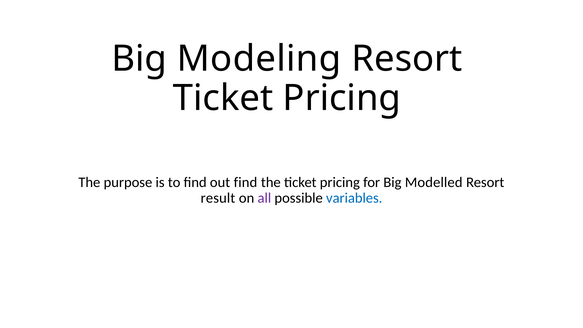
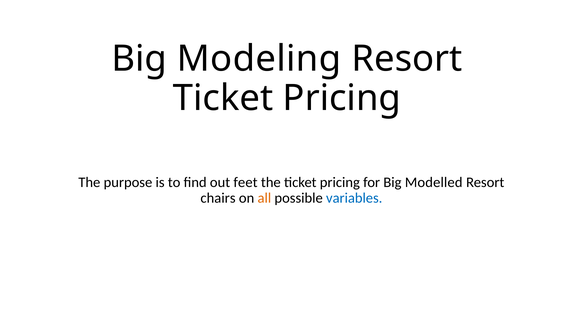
out find: find -> feet (246, 182)
result: result -> chairs (218, 198)
all colour: purple -> orange (264, 198)
